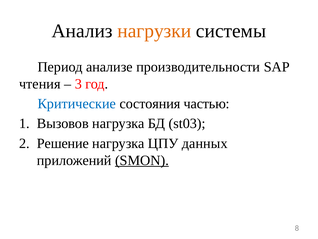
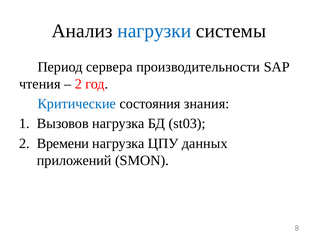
нагрузки colour: orange -> blue (154, 31)
анализе: анализе -> сервера (109, 67)
3: 3 -> 2 (78, 84)
частью: частью -> знания (207, 103)
Решение: Решение -> Времени (63, 143)
SMON underline: present -> none (142, 160)
